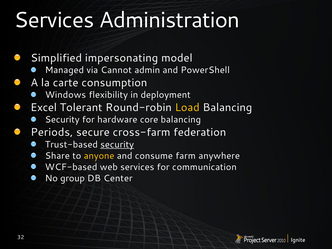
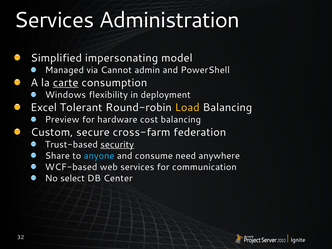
carte underline: none -> present (66, 83)
Security: Security -> Preview (62, 120)
core: core -> cost (149, 120)
Periods: Periods -> Custom (52, 132)
anyone colour: yellow -> light blue (99, 156)
farm: farm -> need (186, 156)
group: group -> select (73, 178)
